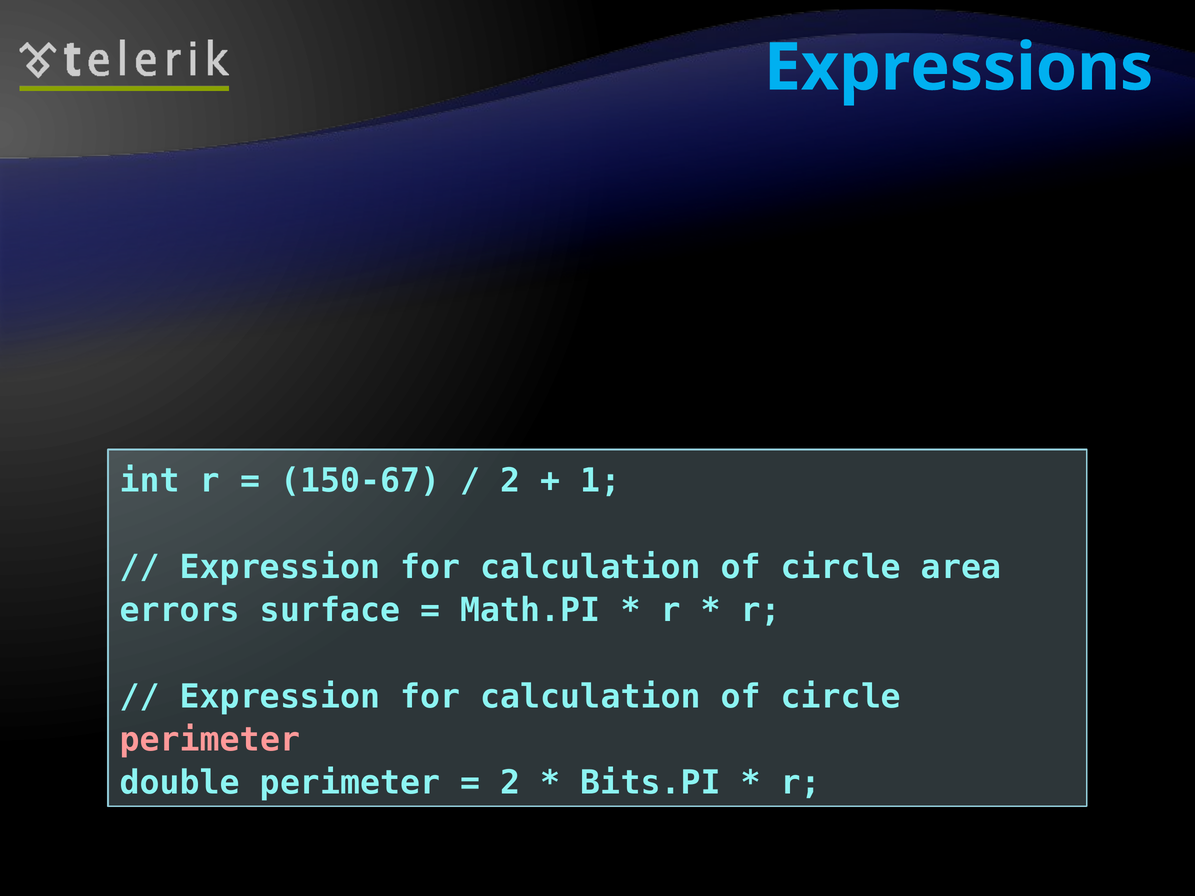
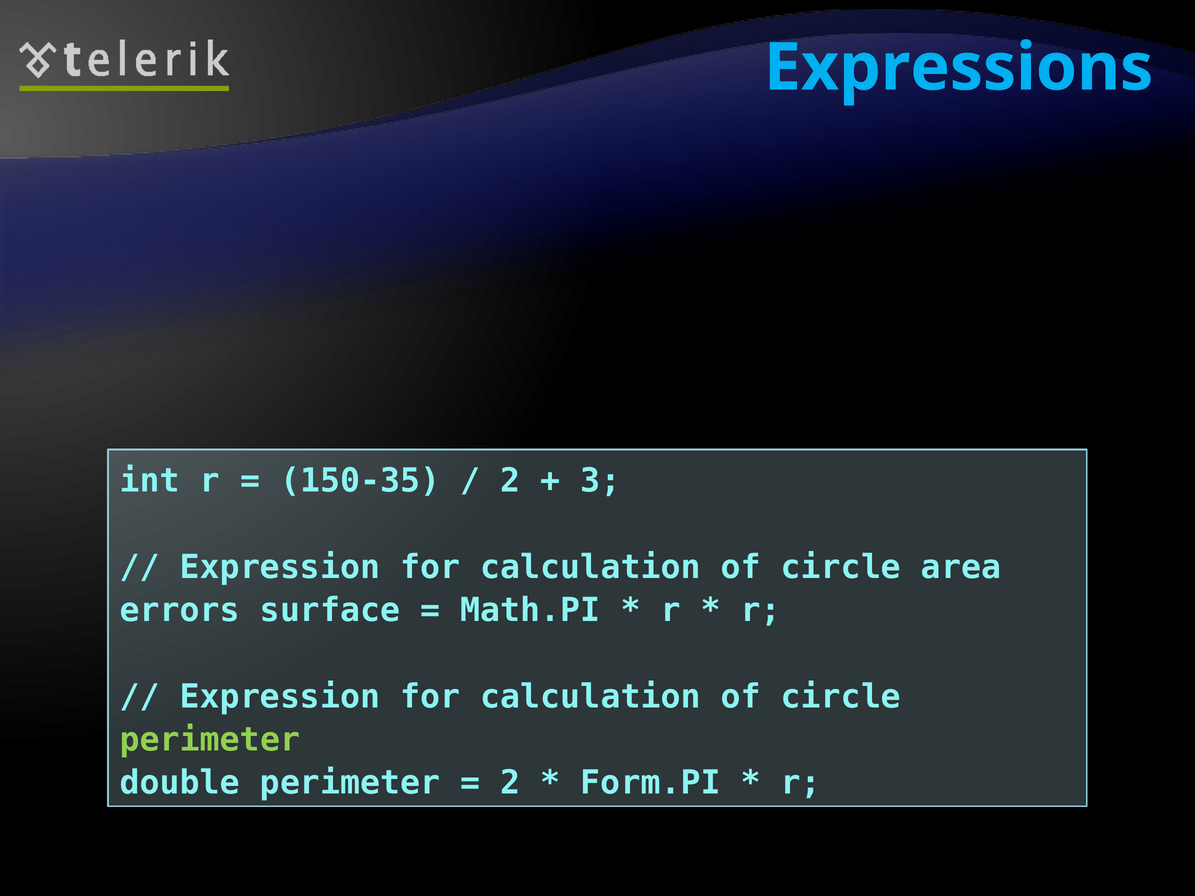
150-67: 150-67 -> 150-35 (360, 481)
1: 1 -> 3 (600, 481)
perimeter colour: pink -> light green (210, 740)
Bits.PI: Bits.PI -> Form.PI (651, 783)
